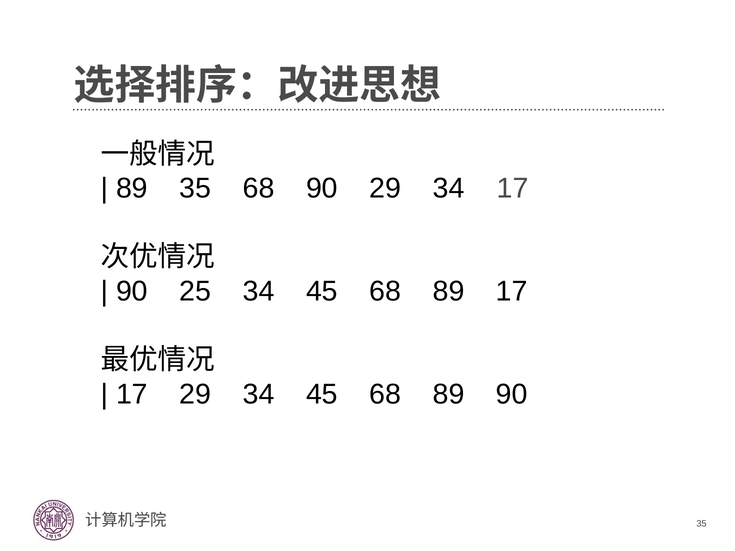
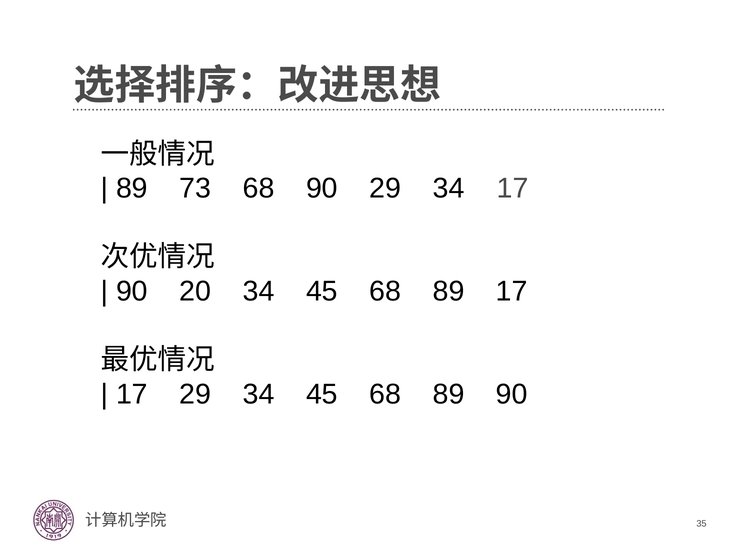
89 35: 35 -> 73 (195, 188)
25: 25 -> 20 (195, 291)
